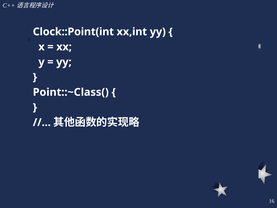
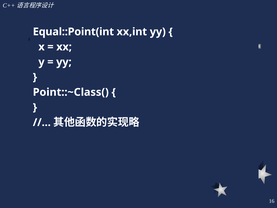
Clock::Point(int: Clock::Point(int -> Equal::Point(int (73, 32)
